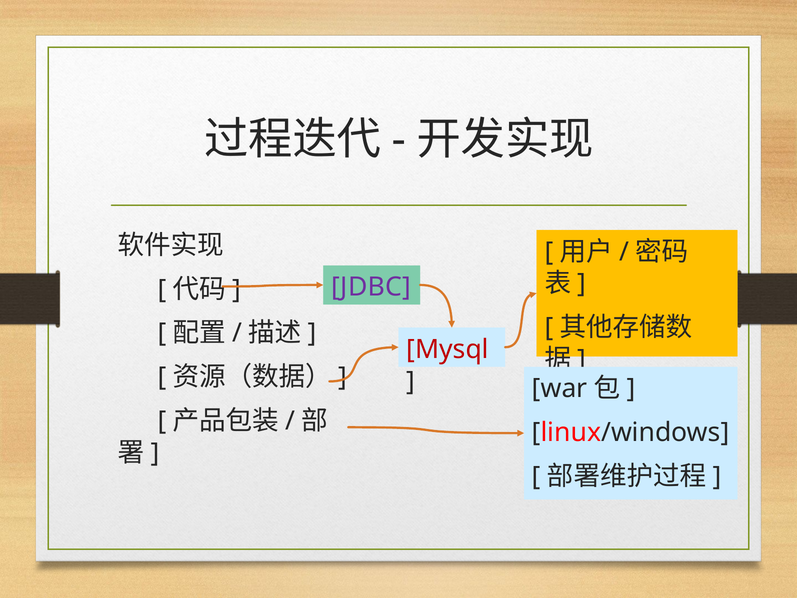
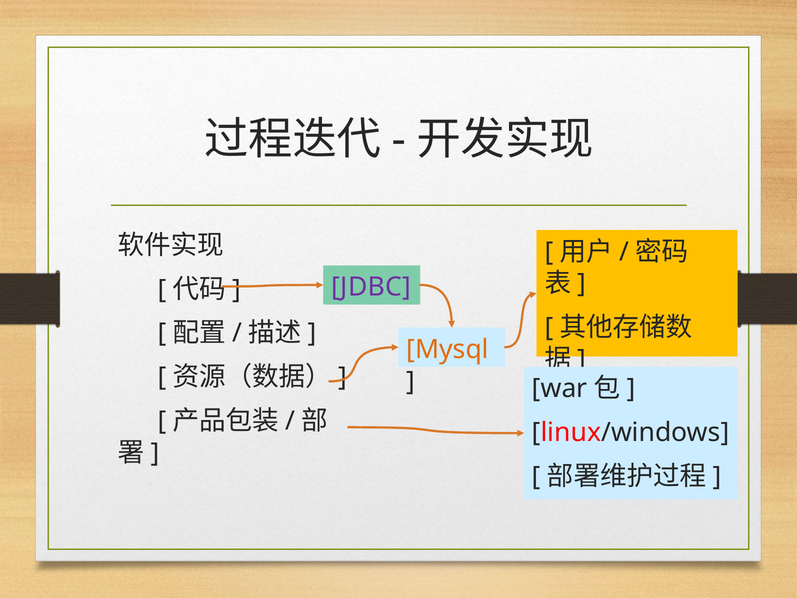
Mysql colour: red -> orange (448, 349)
